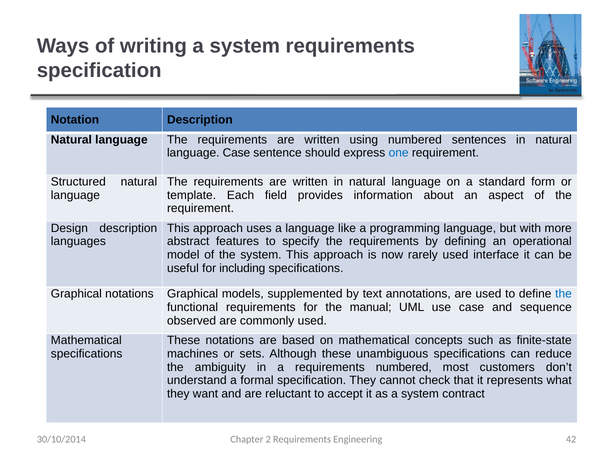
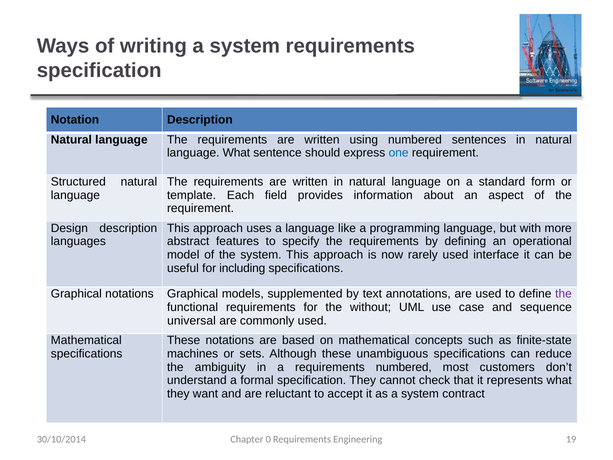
language Case: Case -> What (236, 153)
the colour: blue -> purple (564, 294)
manual: manual -> without (371, 307)
observed: observed -> universal (192, 321)
2: 2 -> 0 (268, 439)
42: 42 -> 19 (571, 439)
